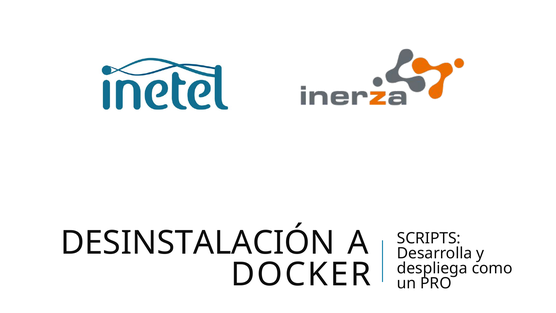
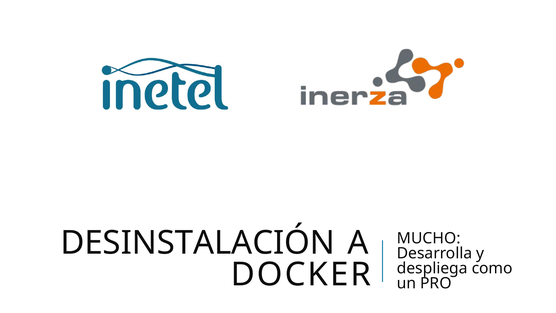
SCRIPTS: SCRIPTS -> MUCHO (429, 238)
